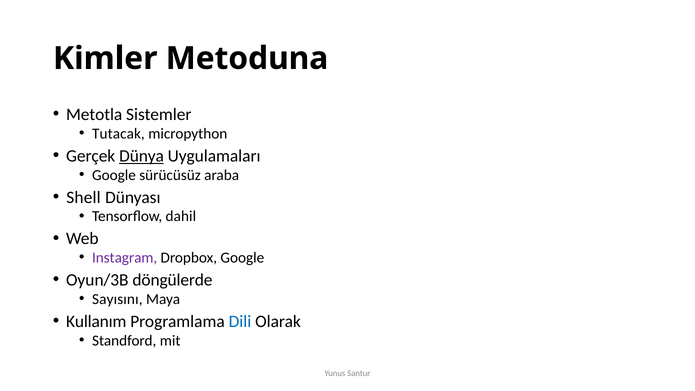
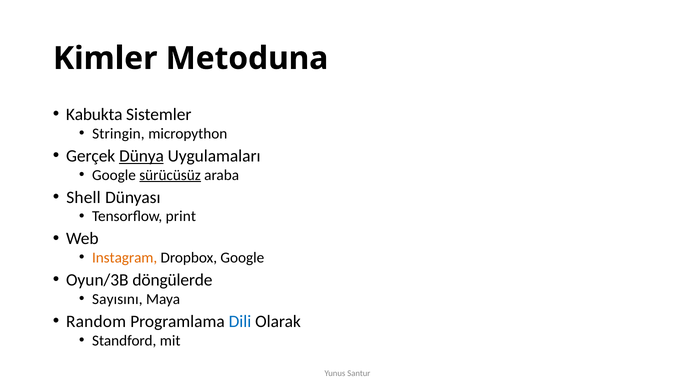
Metotla: Metotla -> Kabukta (94, 114)
Tutacak: Tutacak -> Stringin (118, 134)
sürücüsüz underline: none -> present (170, 175)
dahil: dahil -> print (181, 216)
Instagram colour: purple -> orange (125, 258)
Kullanım: Kullanım -> Random (96, 321)
